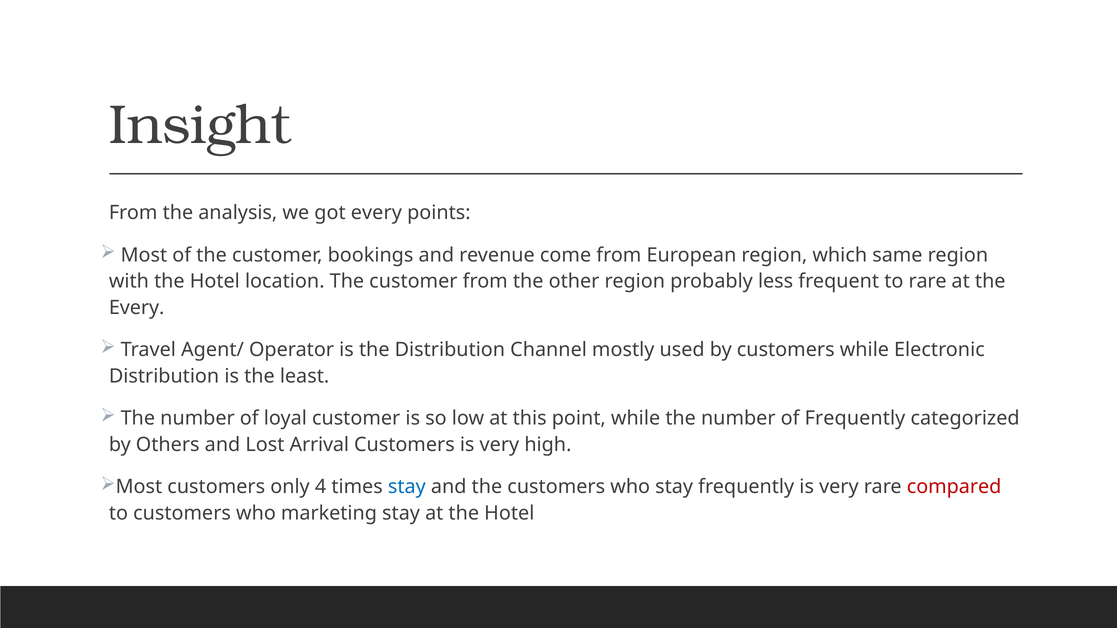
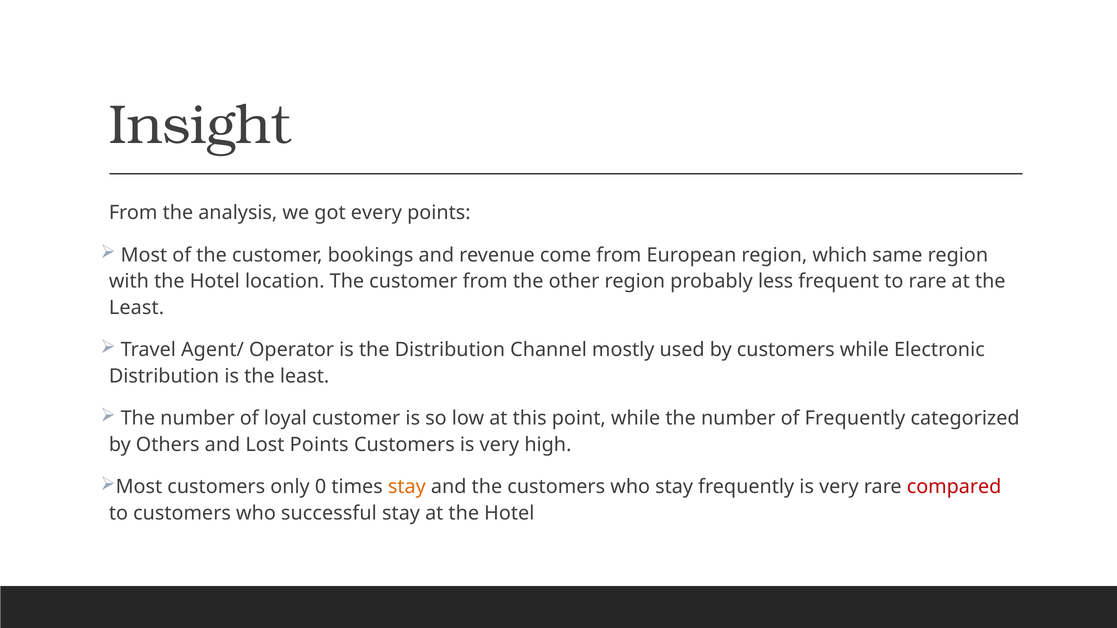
Every: Every -> Least (137, 308)
Lost Arrival: Arrival -> Points (319, 445)
4: 4 -> 0 (321, 487)
stay colour: blue -> orange (407, 487)
marketing: marketing -> successful (329, 513)
